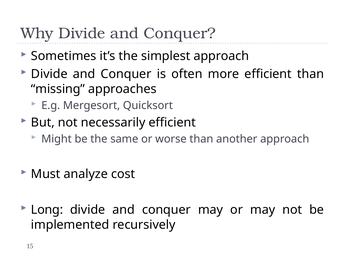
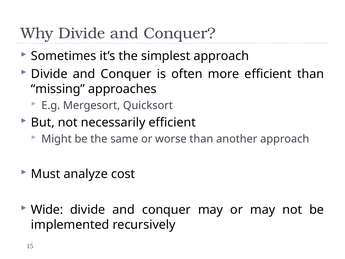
Long: Long -> Wide (47, 210)
